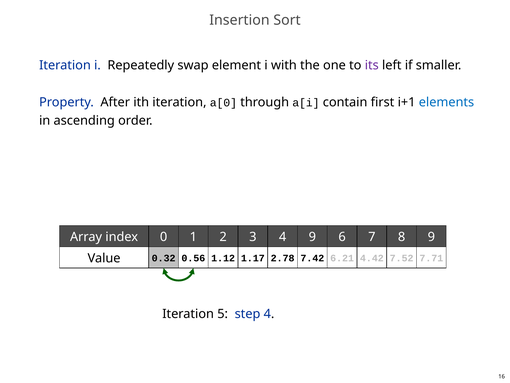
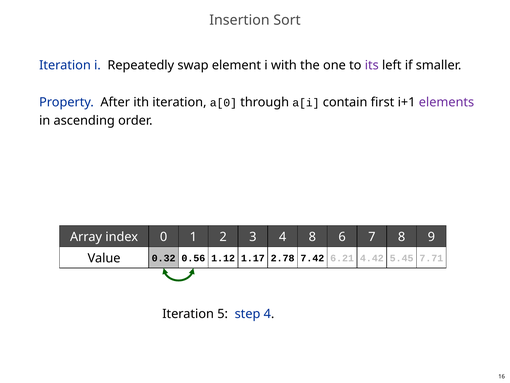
elements colour: blue -> purple (446, 102)
4 9: 9 -> 8 (312, 237)
7.52: 7.52 -> 5.45 (402, 258)
